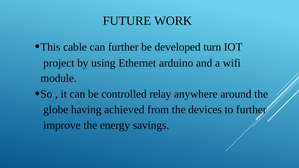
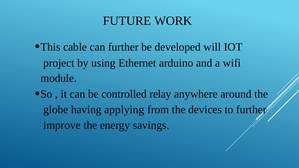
turn: turn -> will (212, 47)
achieved: achieved -> applying (124, 110)
